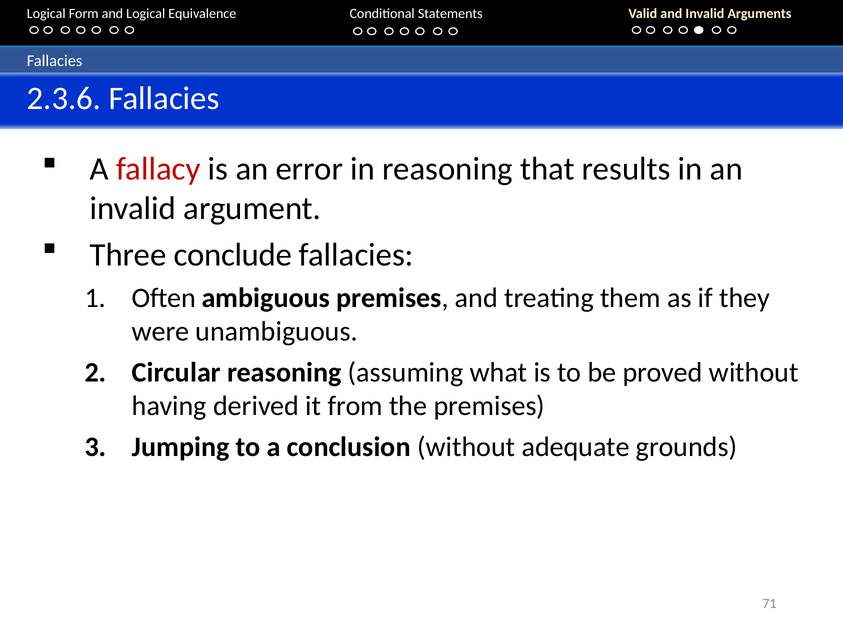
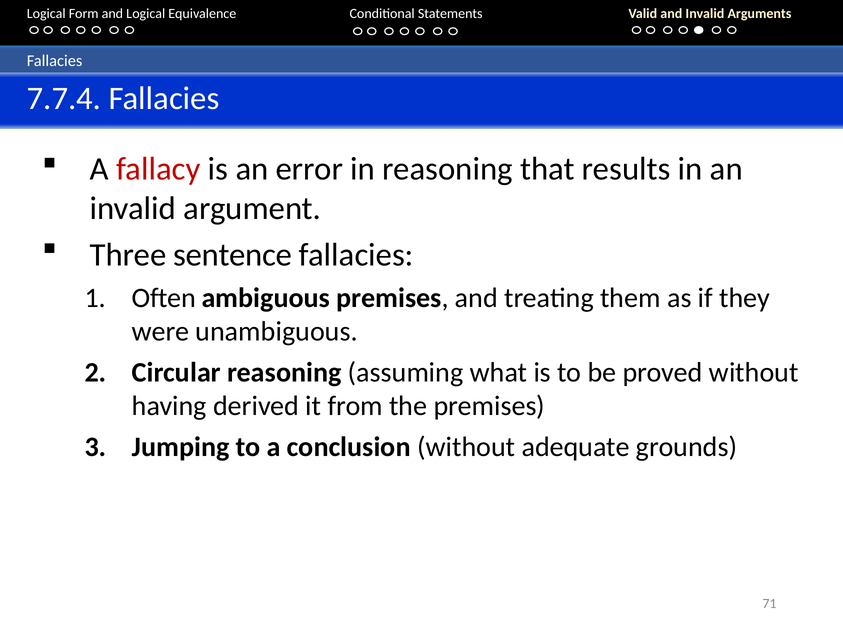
2.3.6: 2.3.6 -> 7.7.4 (64, 98)
conclude: conclude -> sentence (233, 255)
